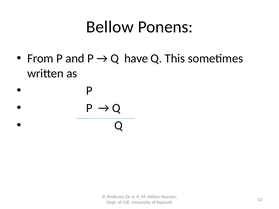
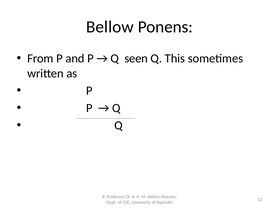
have: have -> seen (136, 59)
